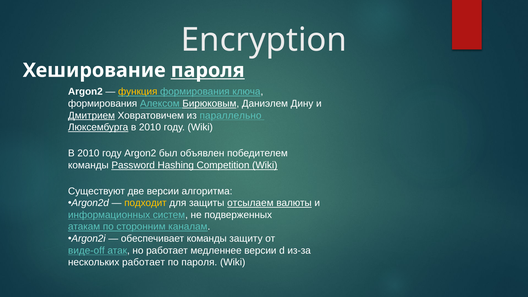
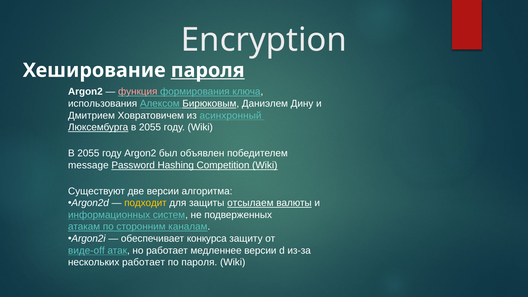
функция colour: yellow -> pink (138, 92)
формирования: формирования -> использования (103, 104)
Дмитрием underline: present -> none (92, 115)
параллельно: параллельно -> асинхронный (231, 115)
Люксембурга в 2010: 2010 -> 2055 (150, 127)
2010: 2010 -> 2055 (88, 153)
команды: команды -> message (88, 165)
обеспечивает команды: команды -> конкурса (207, 239)
